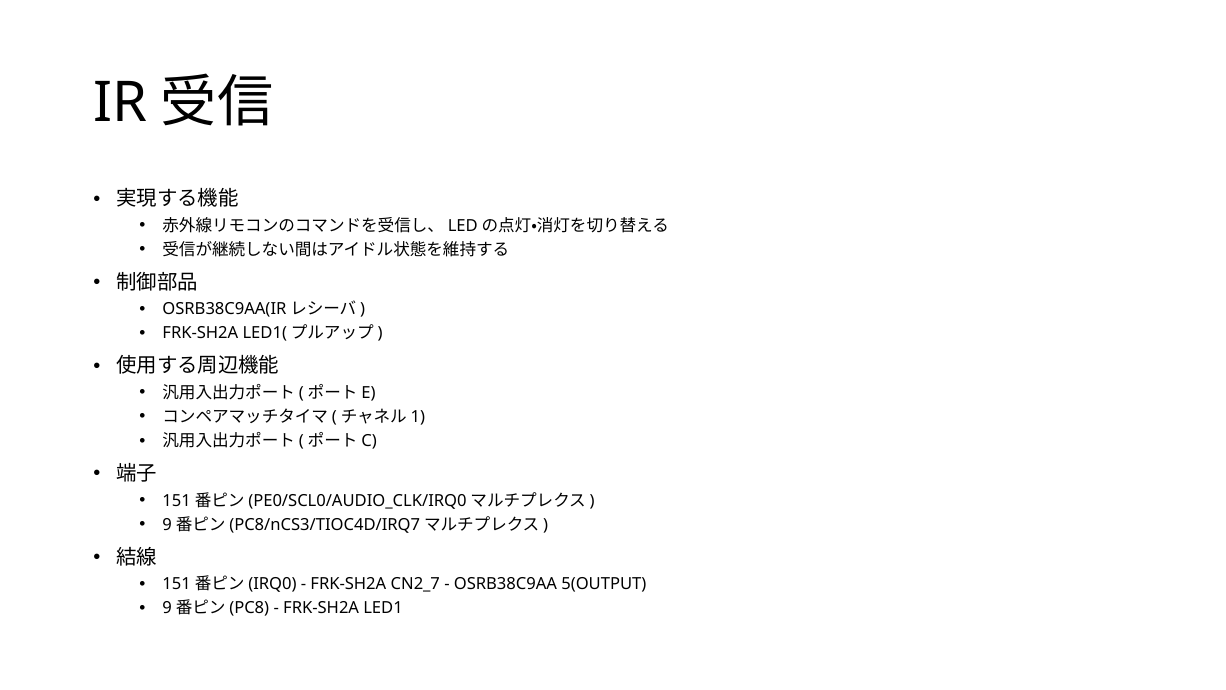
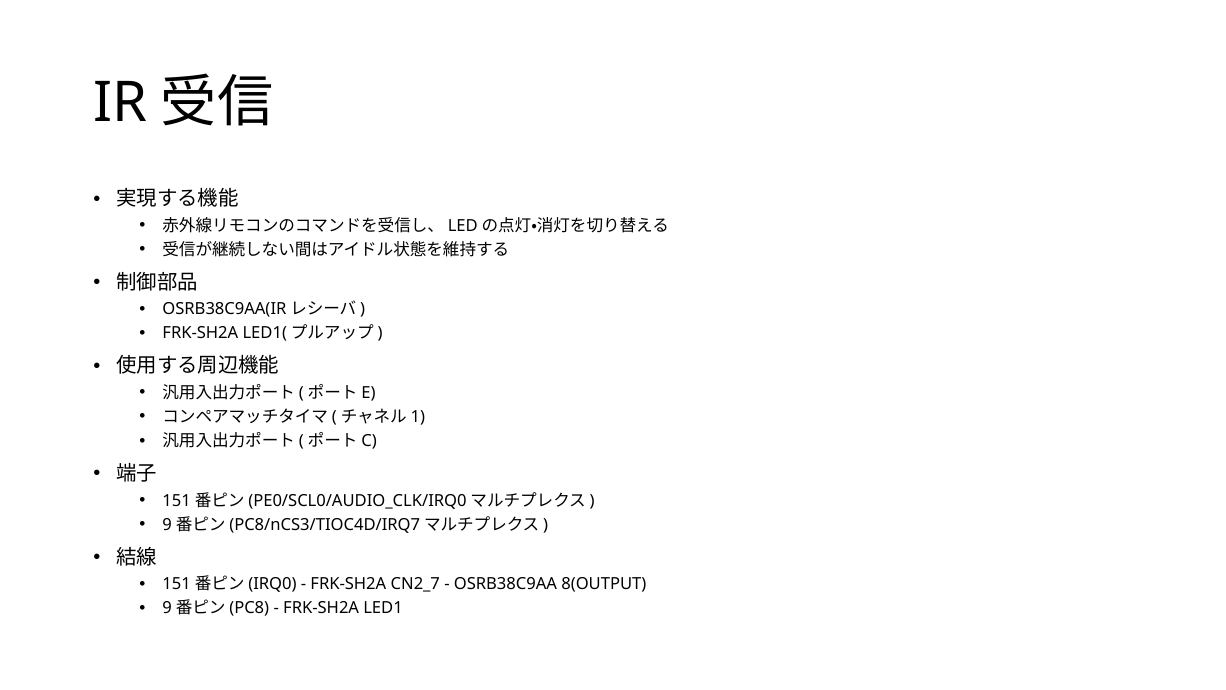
5(OUTPUT: 5(OUTPUT -> 8(OUTPUT (604, 584)
